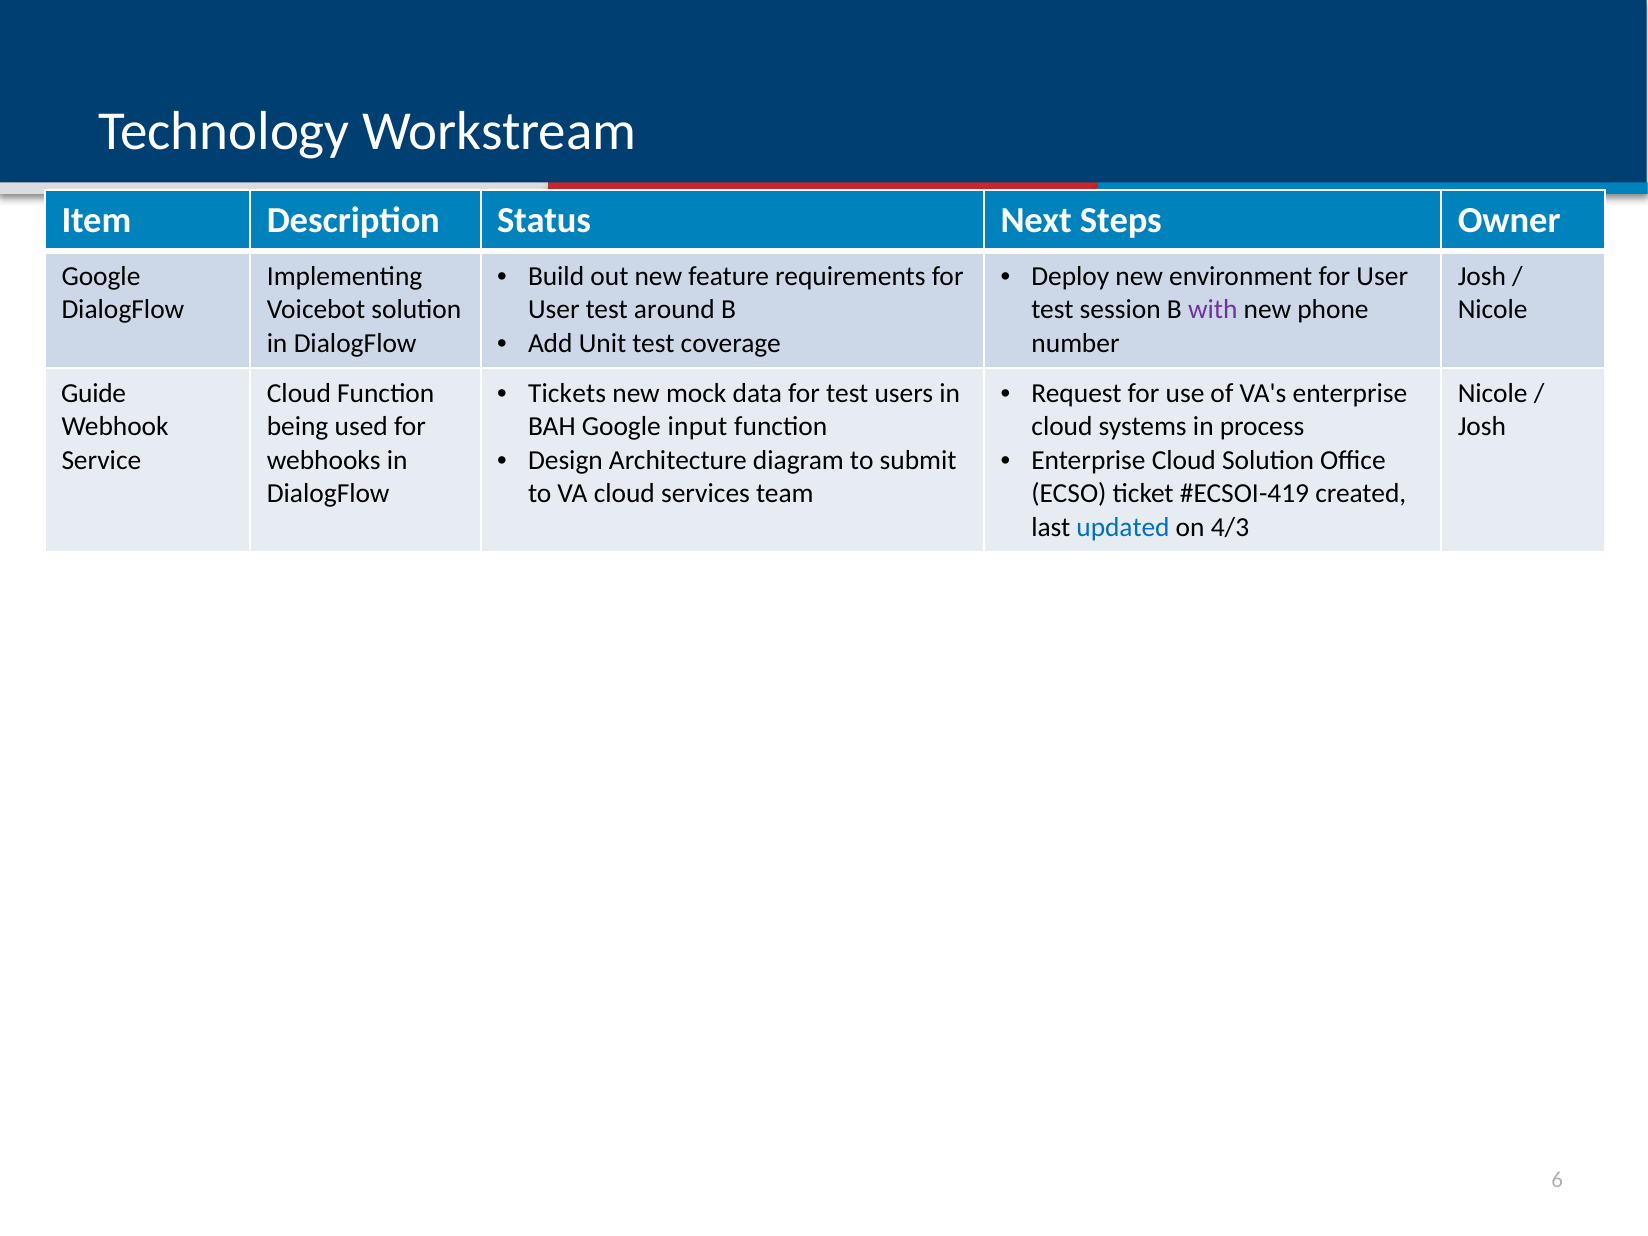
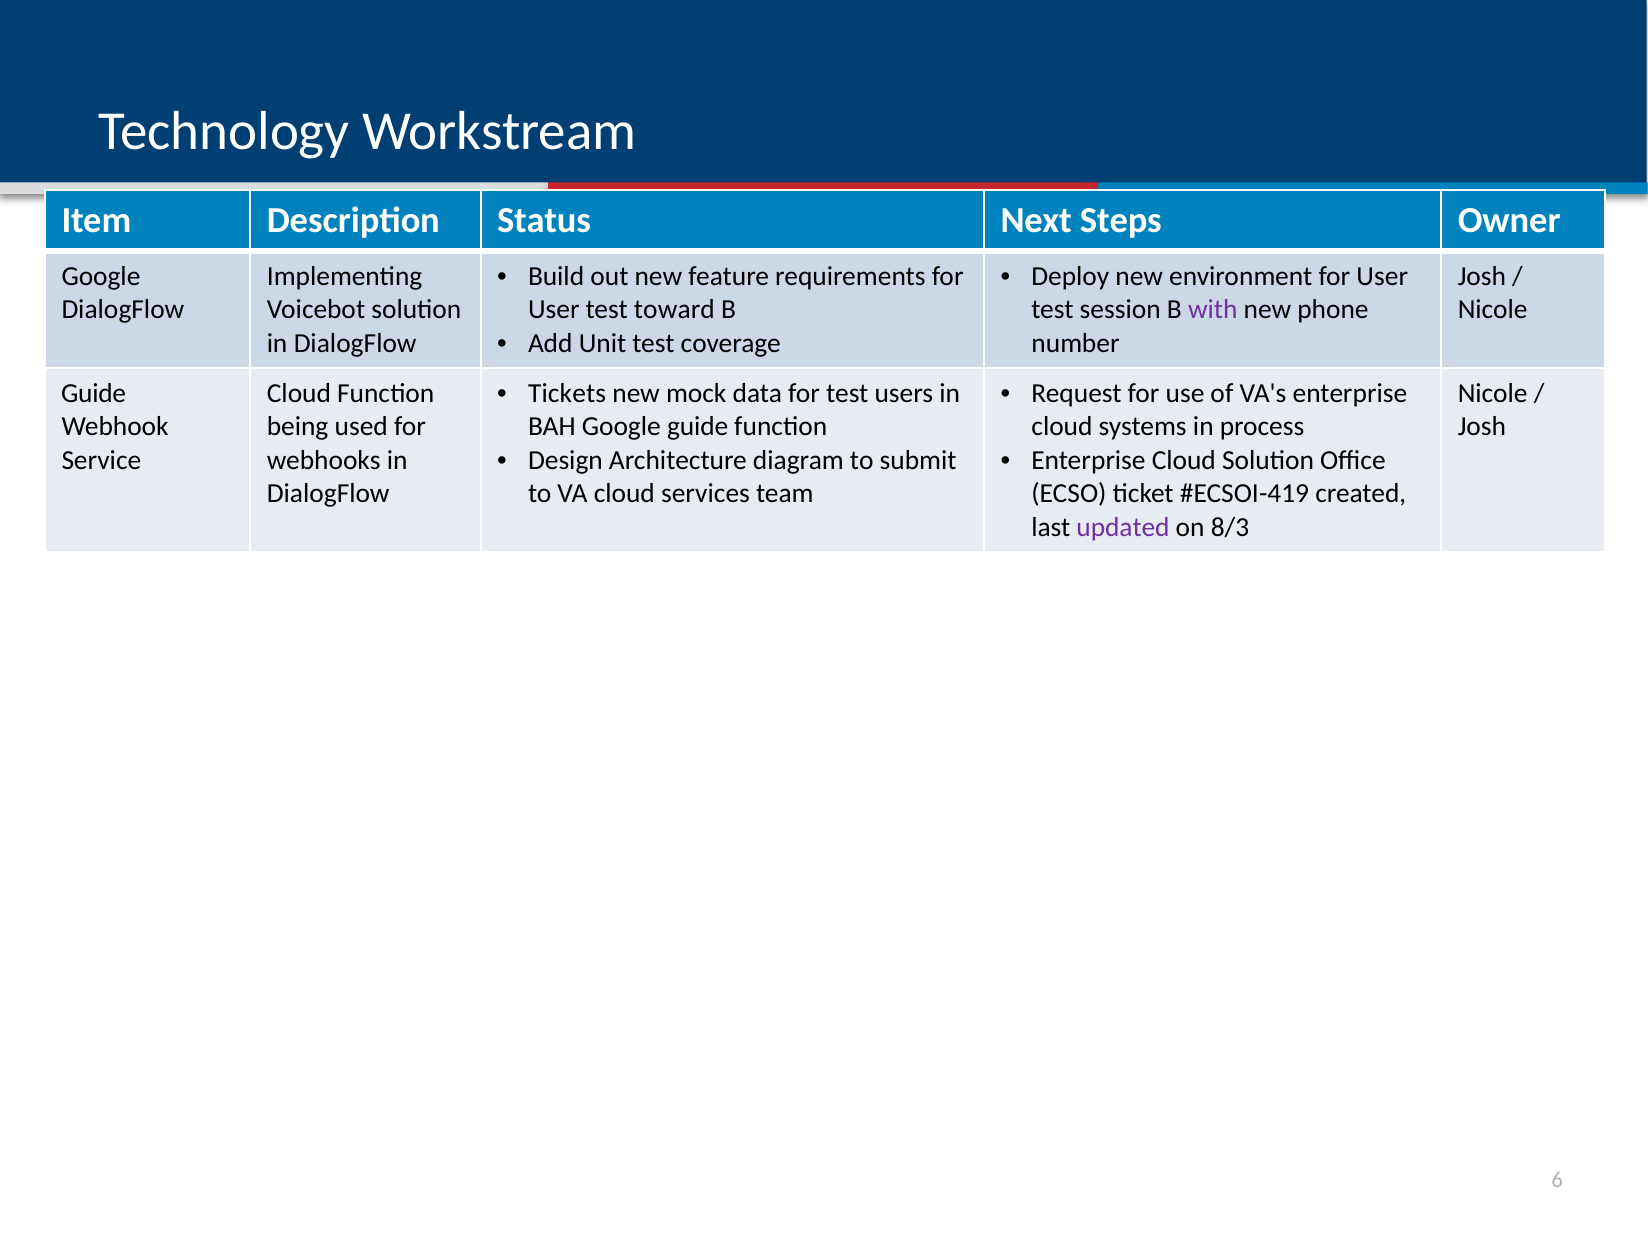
around: around -> toward (674, 310)
Google input: input -> guide (698, 427)
updated colour: blue -> purple (1123, 527)
4/3: 4/3 -> 8/3 (1230, 527)
